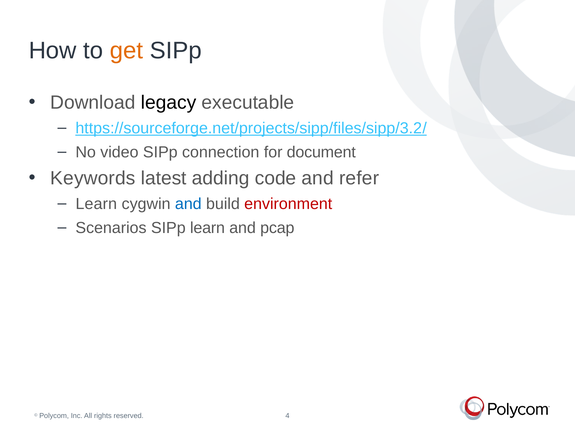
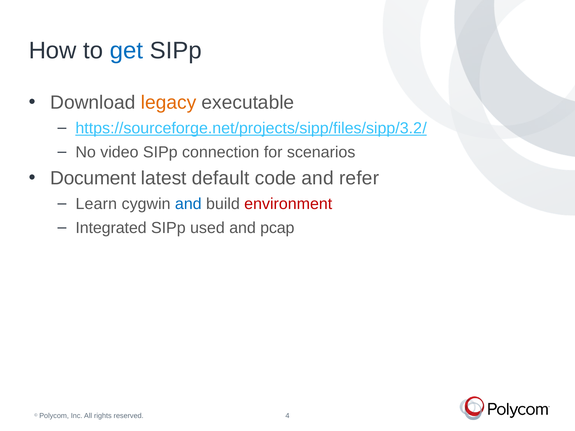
get colour: orange -> blue (127, 51)
legacy colour: black -> orange (169, 103)
document: document -> scenarios (321, 152)
Keywords: Keywords -> Document (93, 178)
adding: adding -> default (221, 178)
Scenarios: Scenarios -> Integrated (111, 228)
SIPp learn: learn -> used (207, 228)
